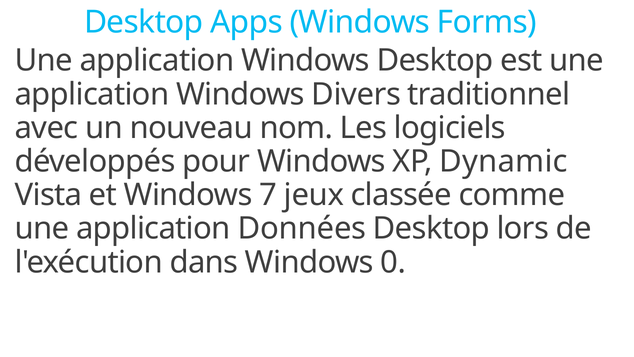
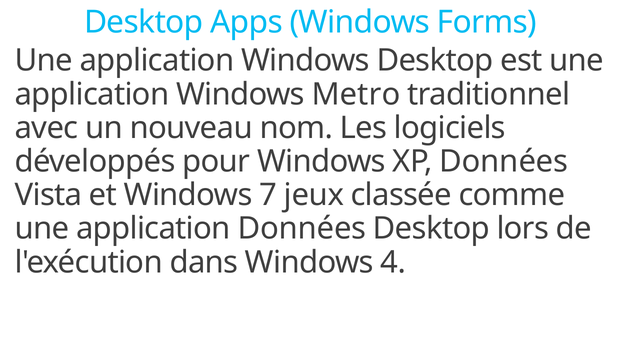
Divers: Divers -> Metro (356, 94)
XP Dynamic: Dynamic -> Données (504, 161)
0: 0 -> 4 (393, 262)
